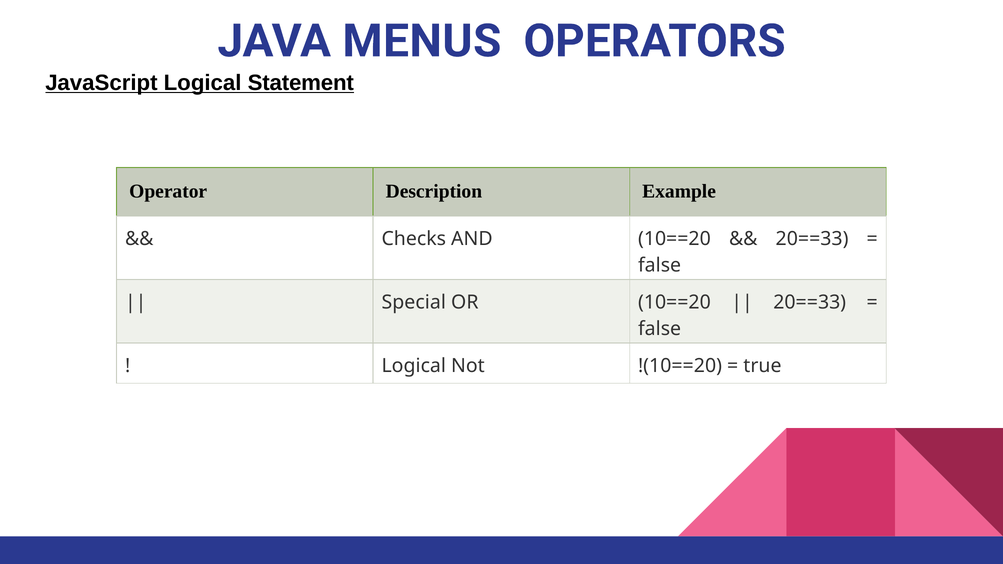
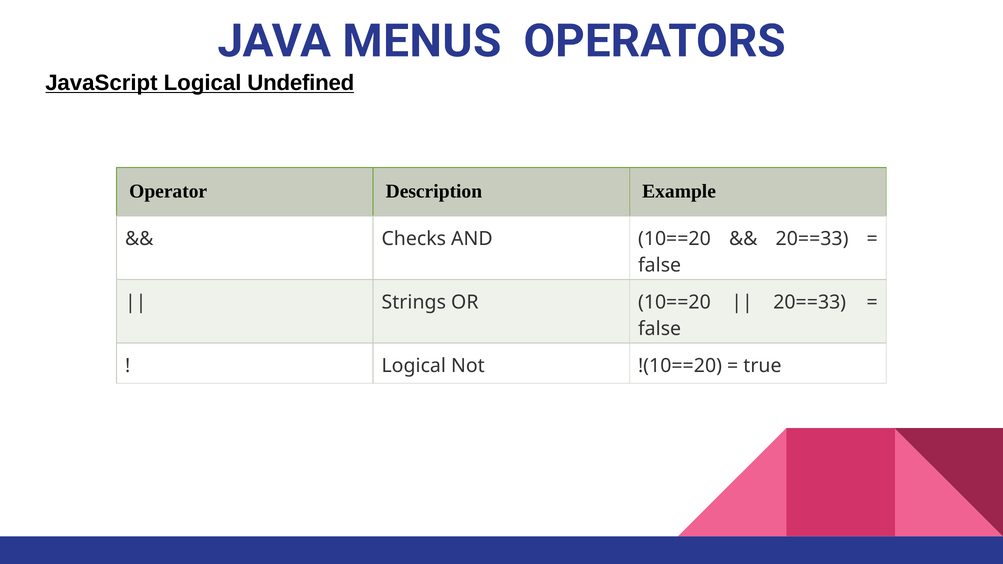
Statement: Statement -> Undefined (301, 83)
Special: Special -> Strings (414, 303)
